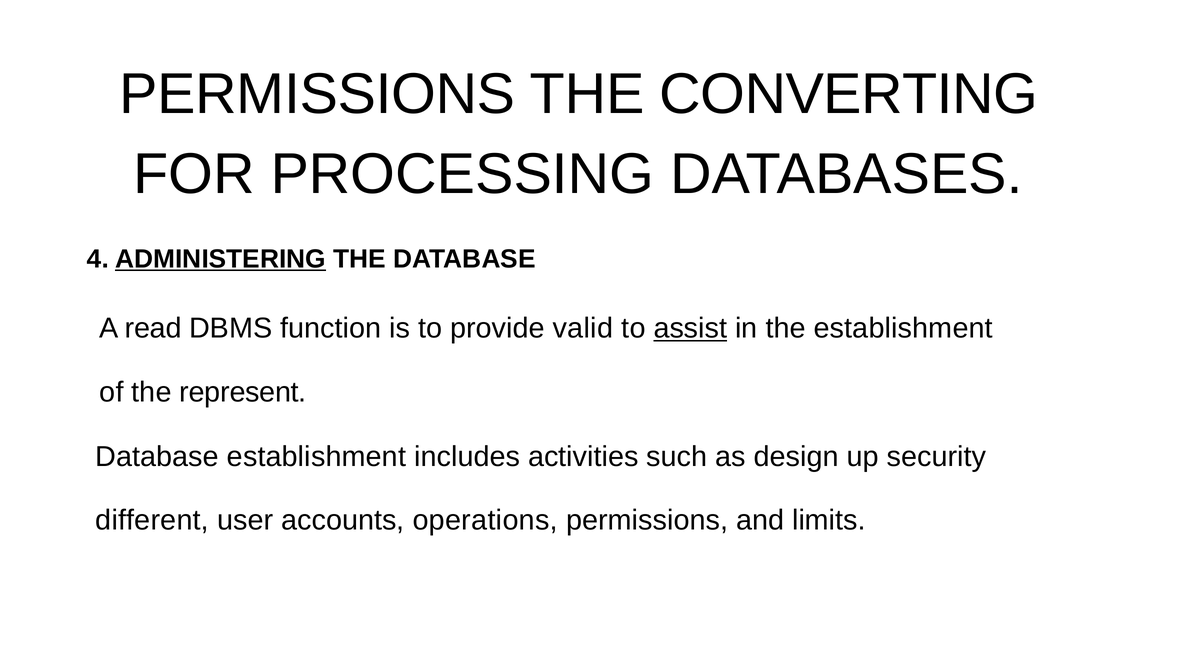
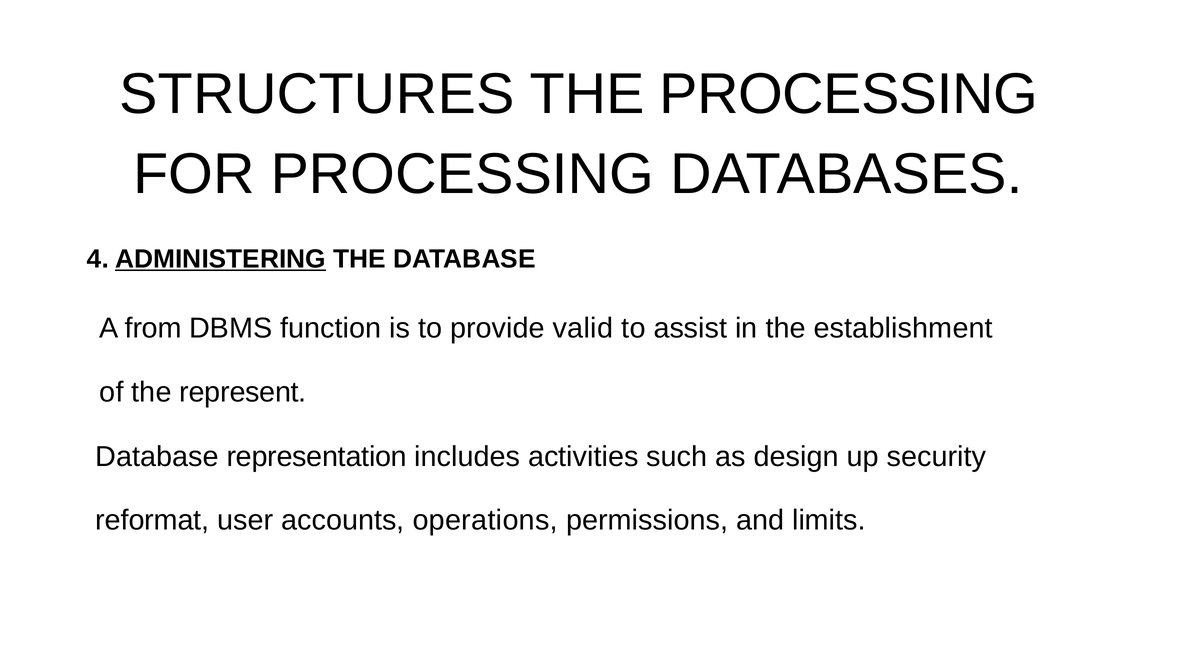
PERMISSIONS: PERMISSIONS -> STRUCTURES (317, 94)
THE CONVERTING: CONVERTING -> PROCESSING (849, 94)
read: read -> from (153, 329)
assist underline: present -> none (690, 329)
Database establishment: establishment -> representation (317, 457)
different: different -> reformat (152, 521)
